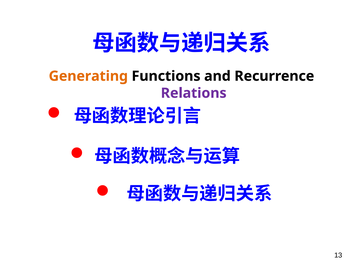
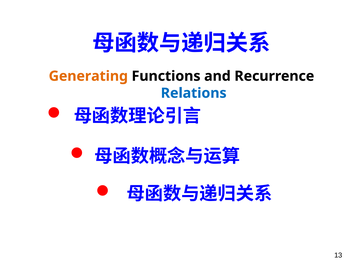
Relations colour: purple -> blue (194, 93)
